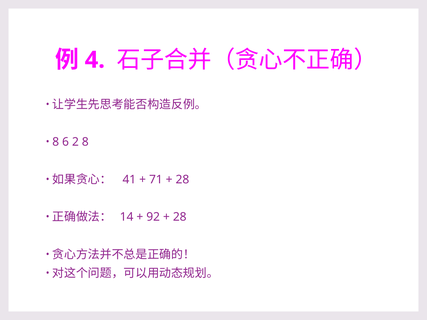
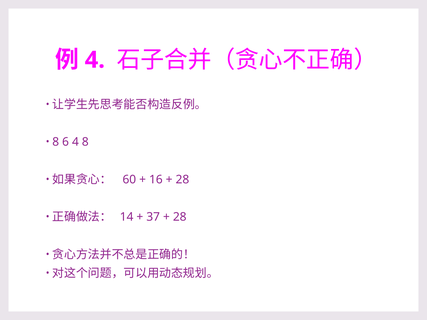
6 2: 2 -> 4 (75, 142)
41: 41 -> 60 (129, 180)
71: 71 -> 16 (156, 180)
92: 92 -> 37 (153, 217)
